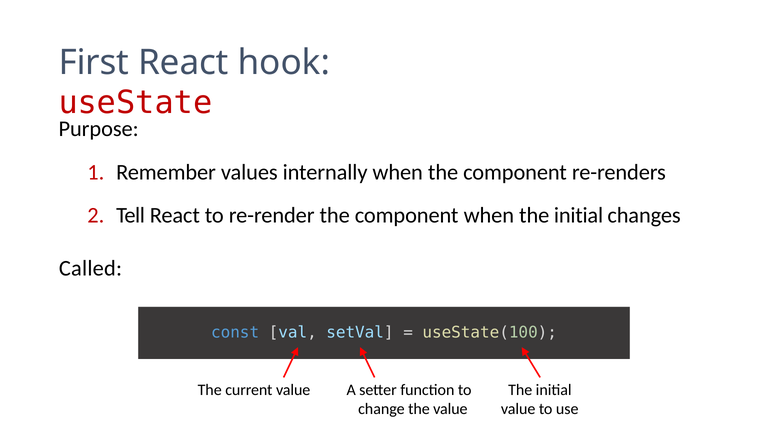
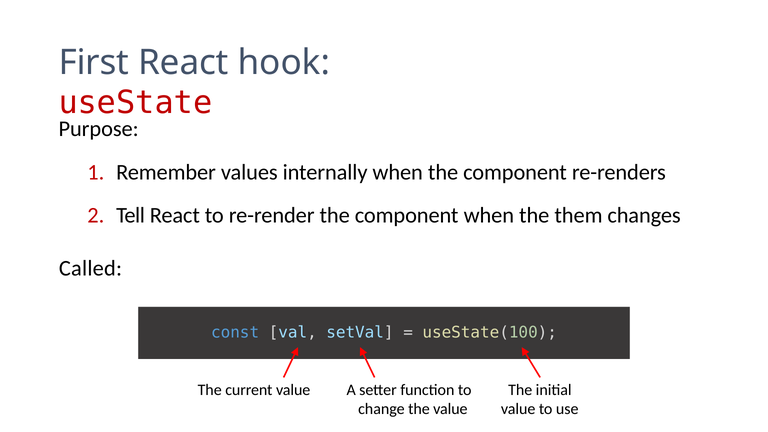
when the initial: initial -> them (578, 216)
